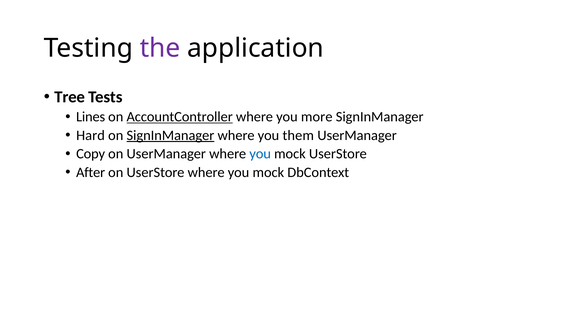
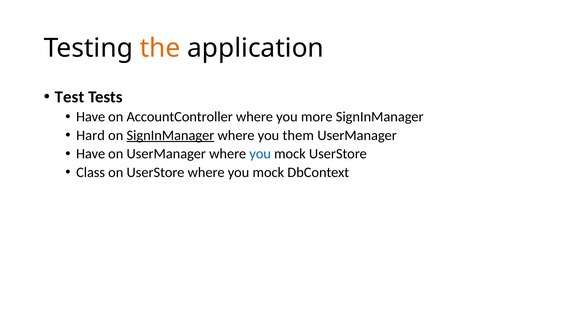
the colour: purple -> orange (160, 48)
Tree: Tree -> Test (69, 97)
Lines: Lines -> Have (91, 117)
AccountController underline: present -> none (180, 117)
Copy: Copy -> Have (91, 154)
After: After -> Class (91, 173)
